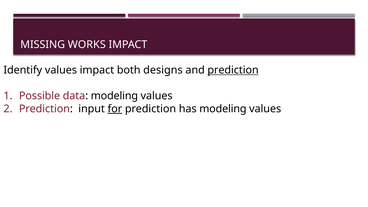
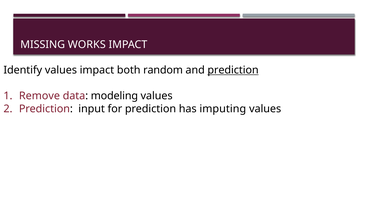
designs: designs -> random (163, 70)
Possible: Possible -> Remove (39, 96)
for underline: present -> none (115, 109)
has modeling: modeling -> imputing (223, 109)
